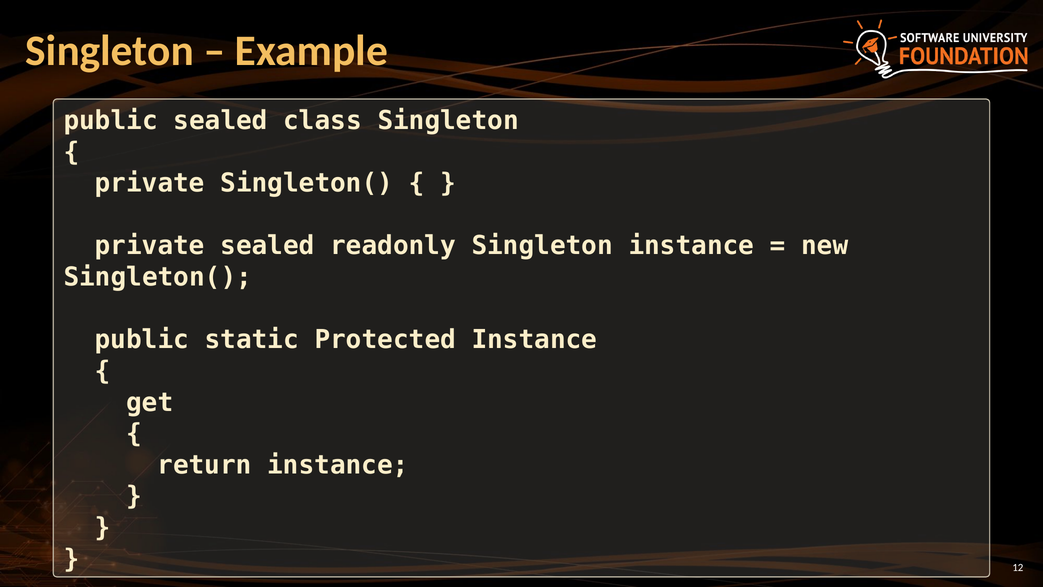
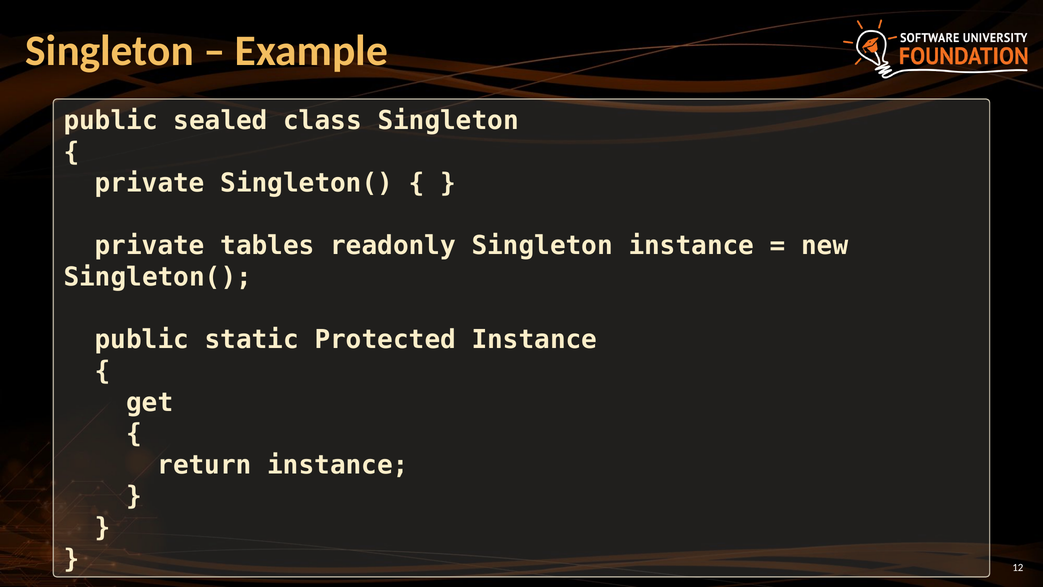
private sealed: sealed -> tables (267, 246)
